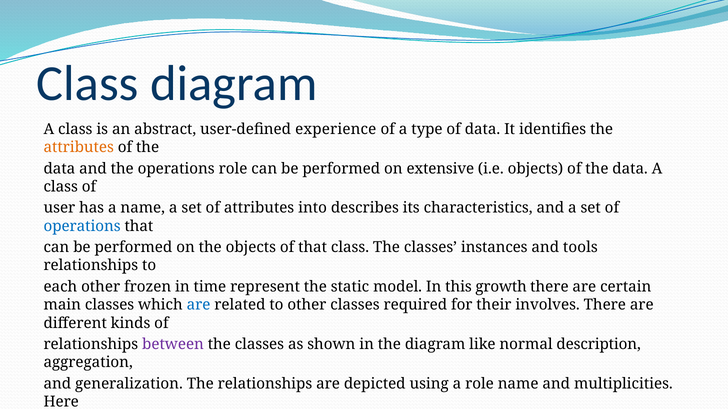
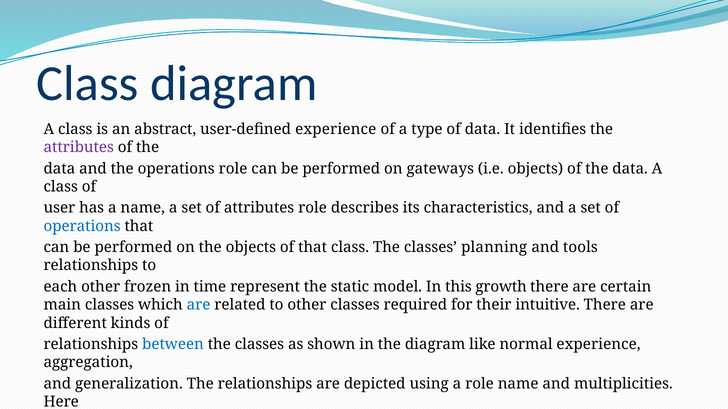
attributes colour: orange -> purple (79, 148)
extensive: extensive -> gateways (440, 169)
attributes into: into -> role (313, 208)
instances: instances -> planning (494, 248)
involves: involves -> intuitive (548, 305)
between colour: purple -> blue (173, 345)
normal description: description -> experience (599, 345)
